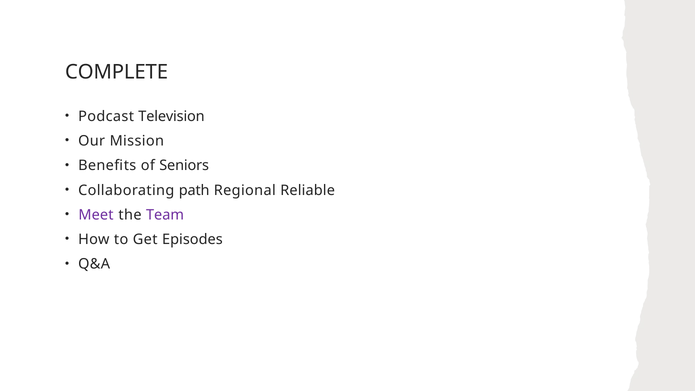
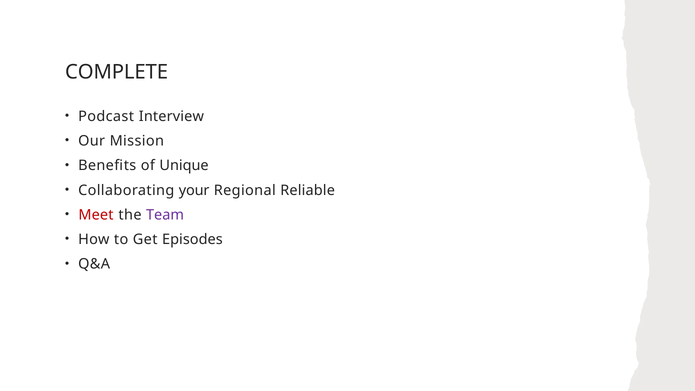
Television: Television -> Interview (171, 116)
Seniors: Seniors -> Unique (184, 166)
path: path -> your (194, 190)
Meet colour: purple -> red (96, 215)
